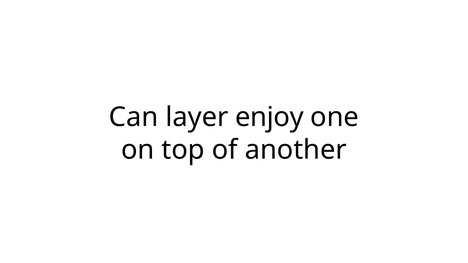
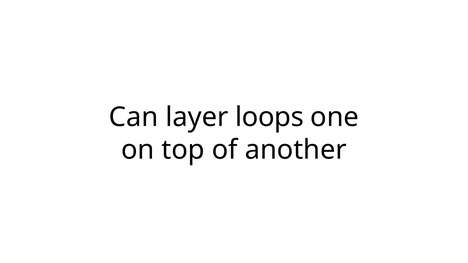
enjoy: enjoy -> loops (269, 117)
